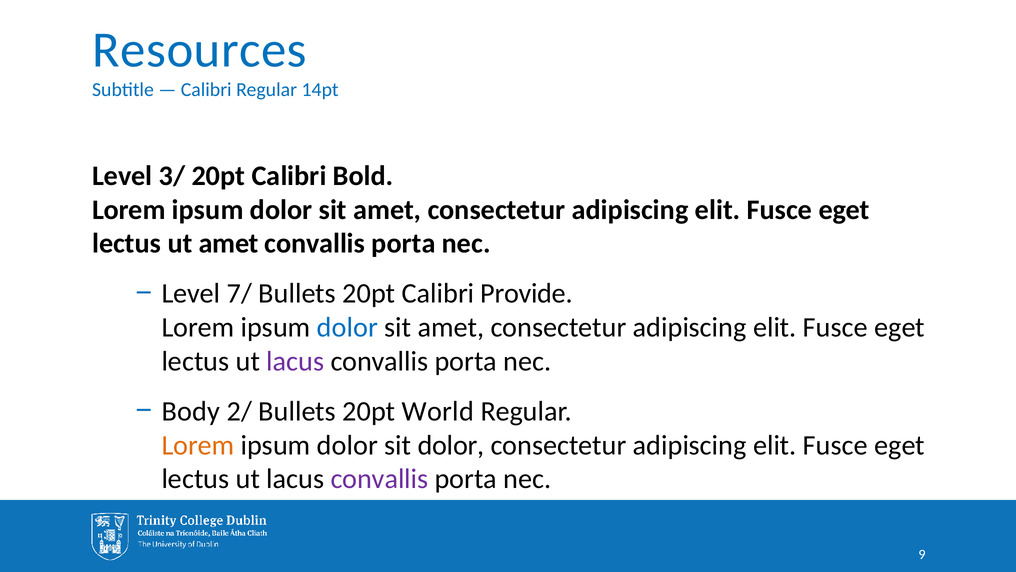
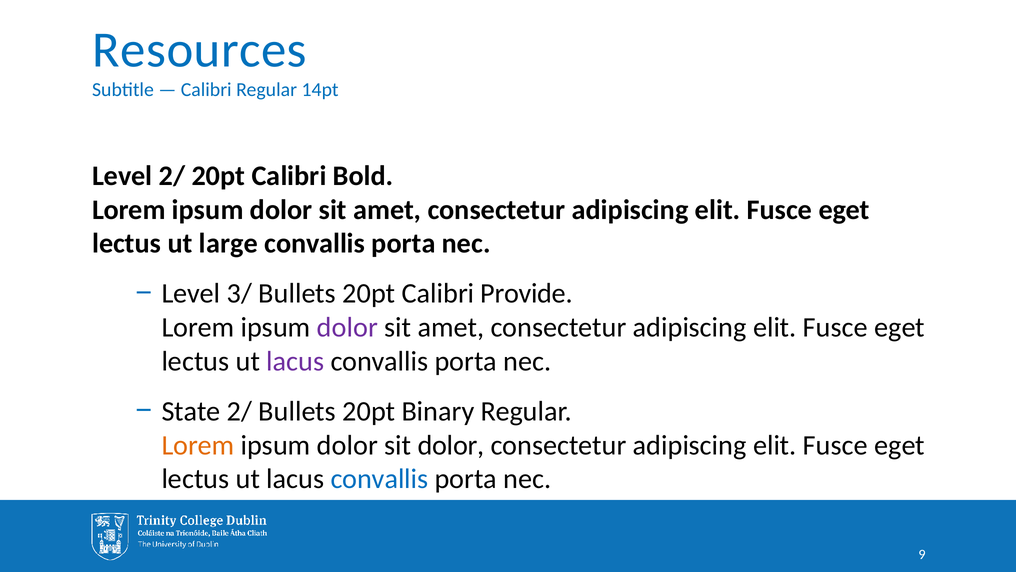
Level 3/: 3/ -> 2/ (172, 176)
ut amet: amet -> large (229, 243)
7/: 7/ -> 3/ (239, 293)
dolor colour: blue -> purple (347, 327)
Body: Body -> State (191, 411)
World: World -> Binary (438, 411)
convallis colour: purple -> blue (379, 479)
